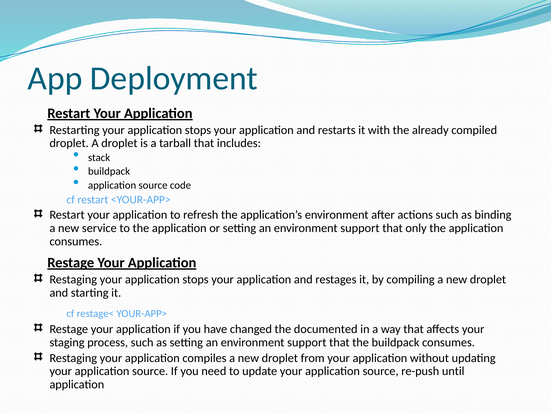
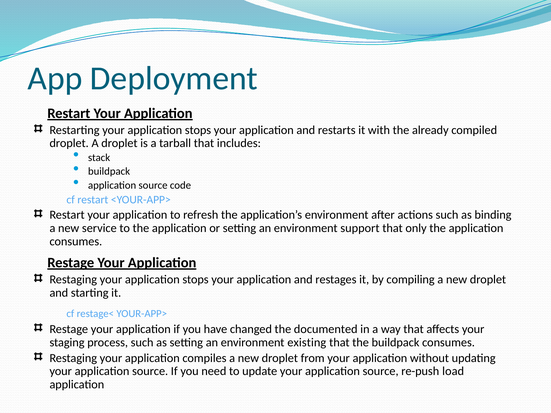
support: support -> existing (307, 343)
until: until -> load (453, 371)
